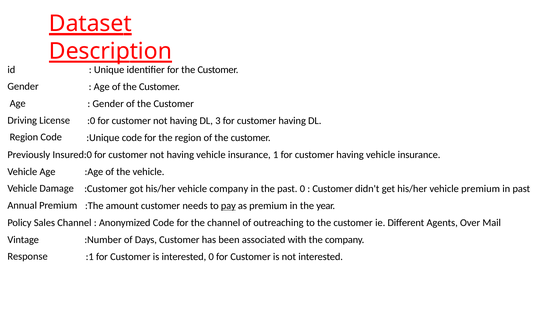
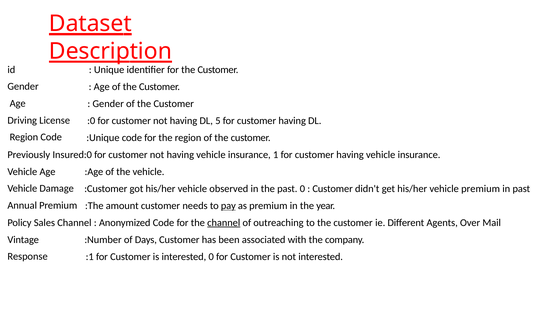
3: 3 -> 5 (218, 121)
vehicle company: company -> observed (229, 189)
channel underline: none -> present (224, 223)
